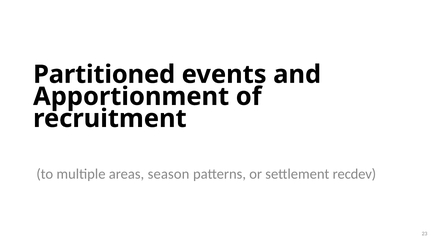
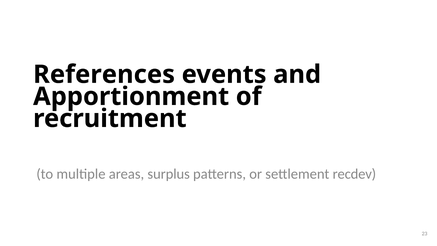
Partitioned: Partitioned -> References (104, 74)
season: season -> surplus (169, 174)
